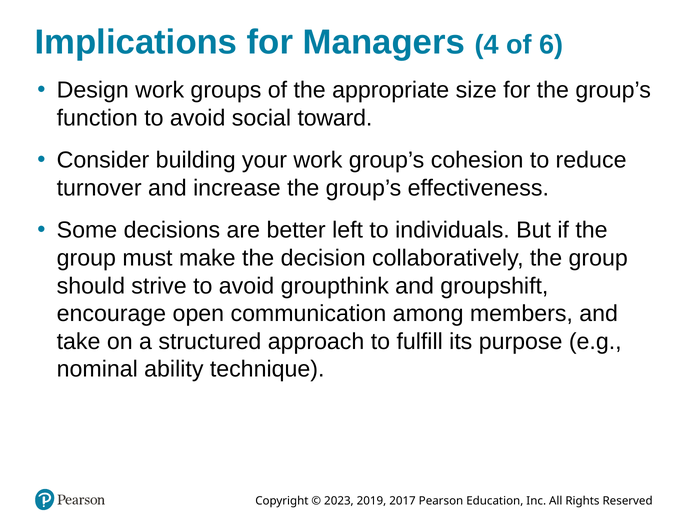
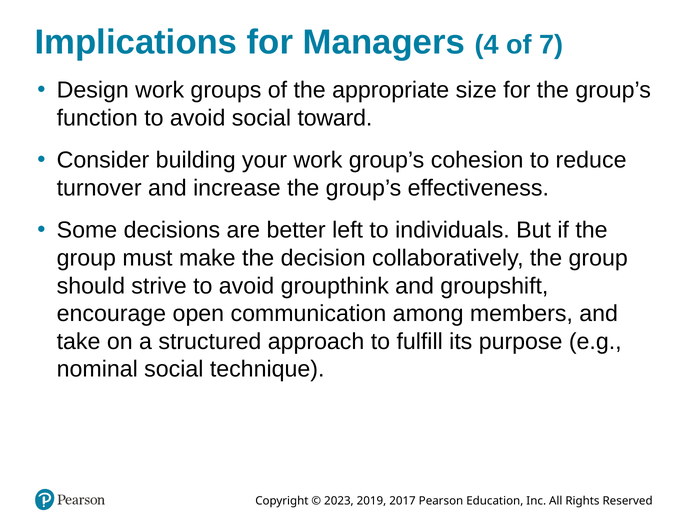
6: 6 -> 7 (551, 45)
nominal ability: ability -> social (174, 369)
